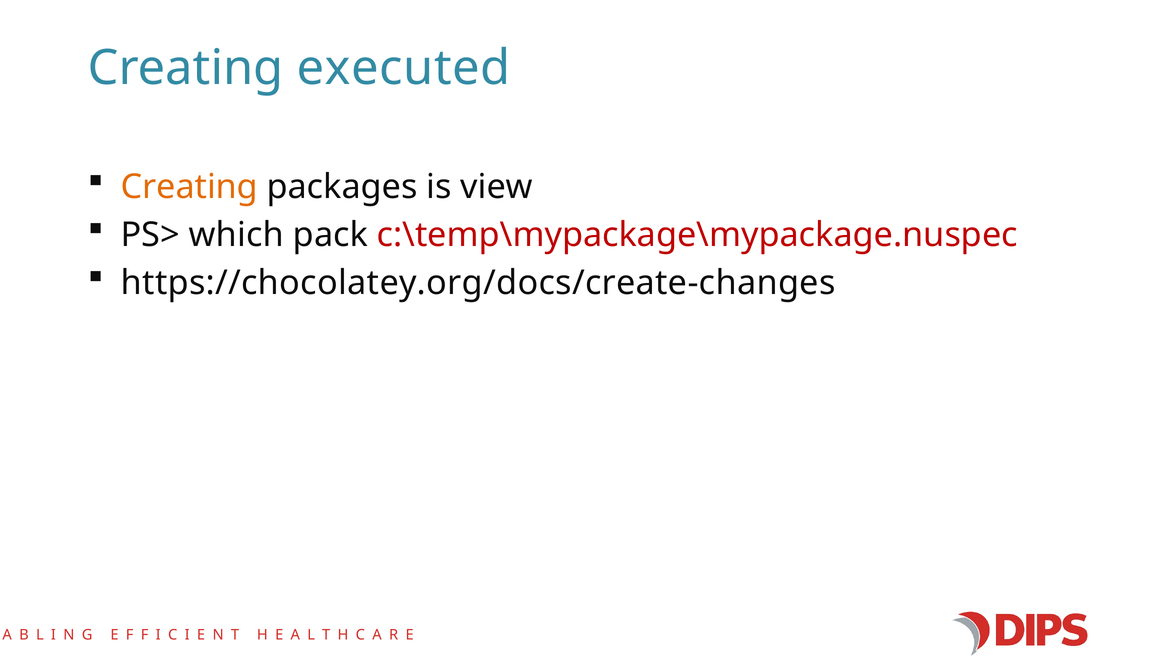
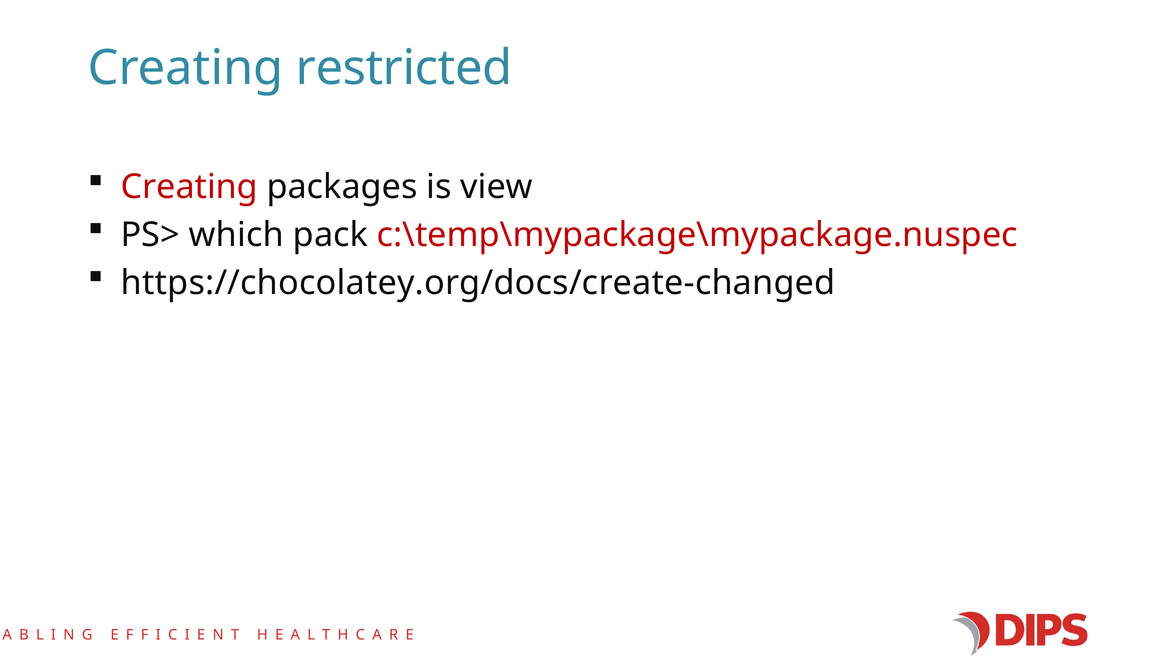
executed: executed -> restricted (404, 68)
Creating colour: orange -> red (189, 187)
https://chocolatey.org/docs/create-changes: https://chocolatey.org/docs/create-changes -> https://chocolatey.org/docs/create-changed (478, 283)
